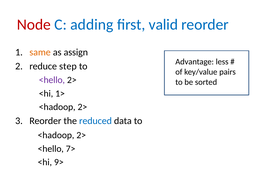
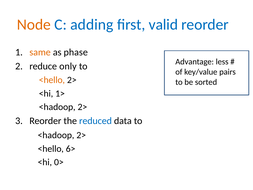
Node colour: red -> orange (34, 24)
assign: assign -> phase (76, 52)
step: step -> only (68, 66)
<hello colour: purple -> orange (52, 80)
7>: 7> -> 6> (71, 149)
9>: 9> -> 0> (59, 162)
